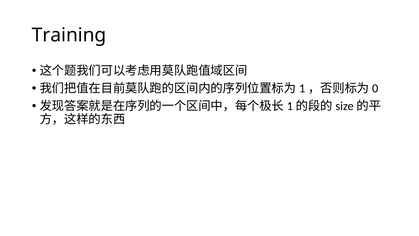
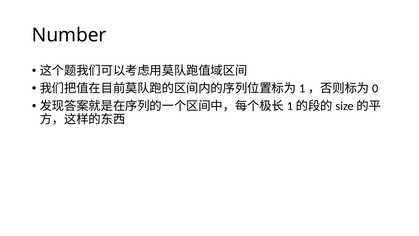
Training: Training -> Number (69, 35)
